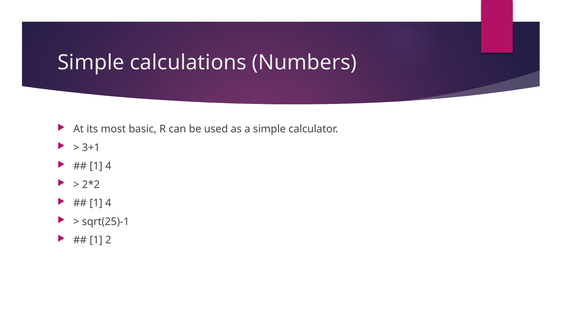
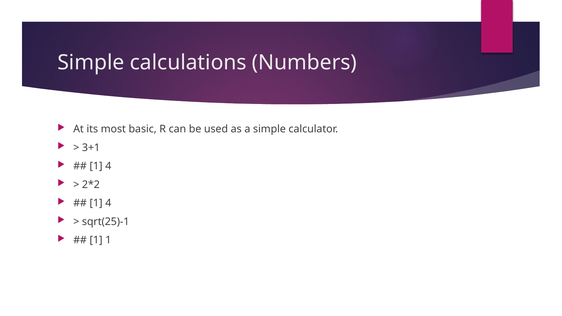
1 2: 2 -> 1 (108, 240)
